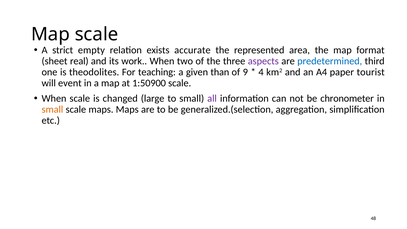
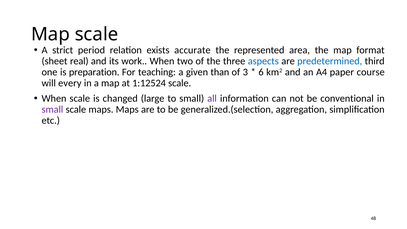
empty: empty -> period (91, 50)
aspects colour: purple -> blue (263, 61)
theodolites: theodolites -> preparation (94, 72)
9: 9 -> 3 (245, 72)
4: 4 -> 6 (261, 72)
tourist: tourist -> course (371, 72)
event: event -> every (70, 83)
1:50900: 1:50900 -> 1:12524 (149, 83)
chronometer: chronometer -> conventional (347, 98)
small colour: orange -> purple (52, 109)
